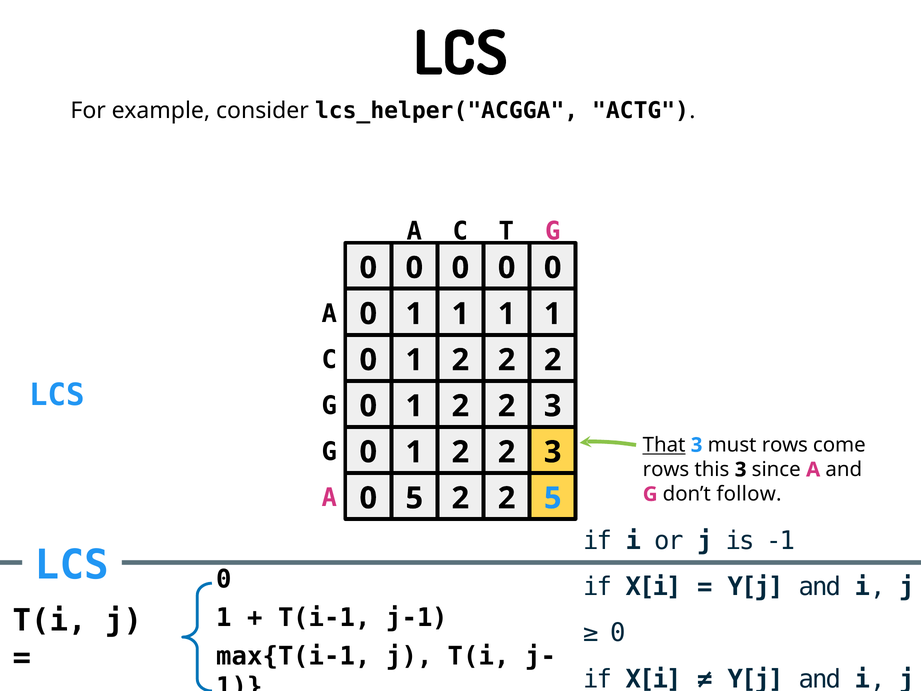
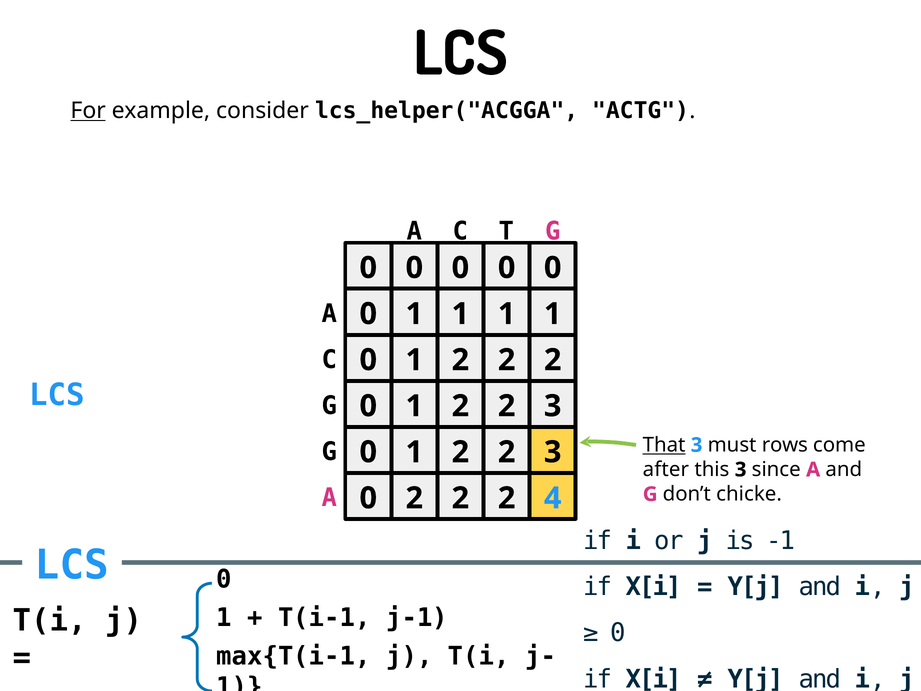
For underline: none -> present (88, 111)
rows: rows -> after (666, 469)
follow: follow -> chicke (749, 494)
0 5: 5 -> 2 (414, 498)
2 5: 5 -> 4 (553, 498)
